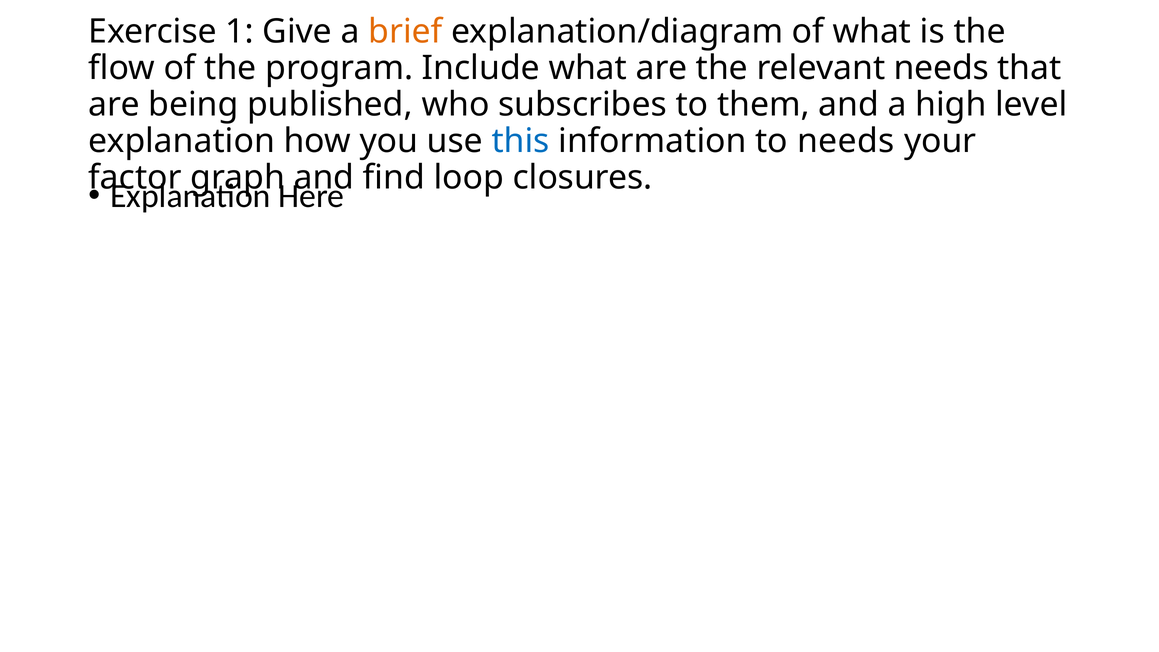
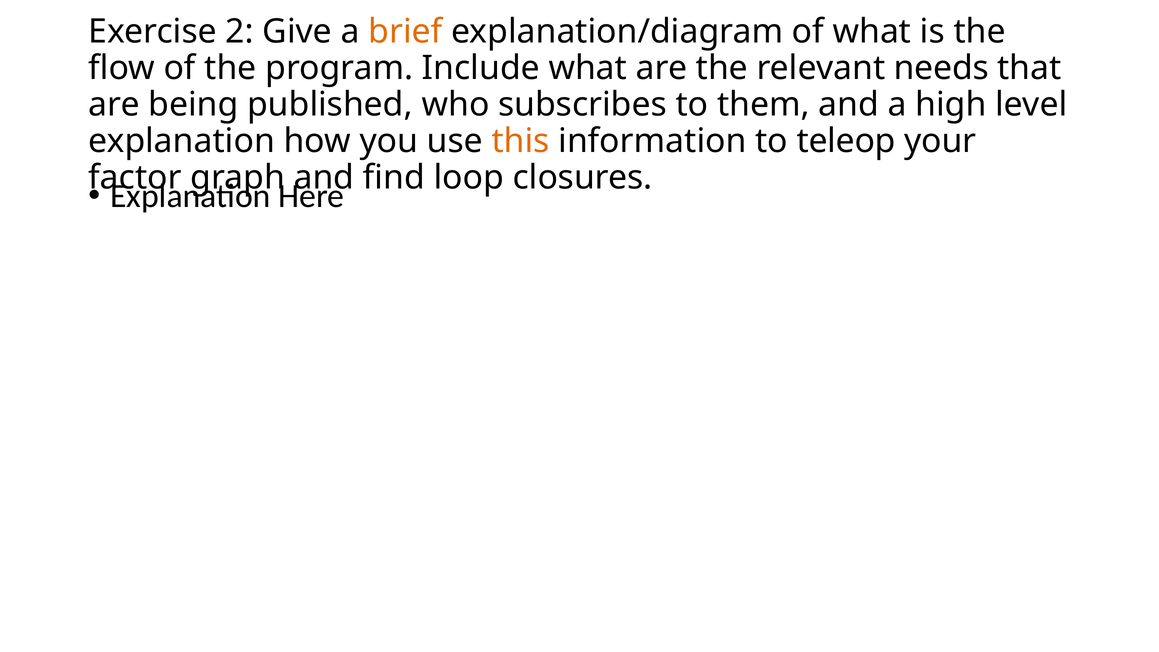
1: 1 -> 2 (240, 32)
this colour: blue -> orange (521, 141)
to needs: needs -> teleop (846, 141)
